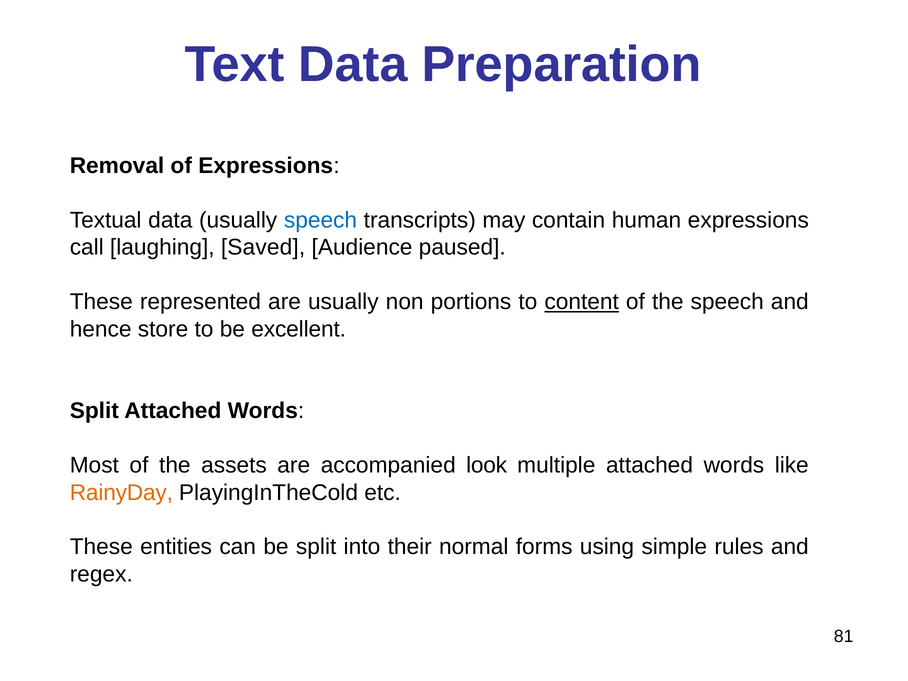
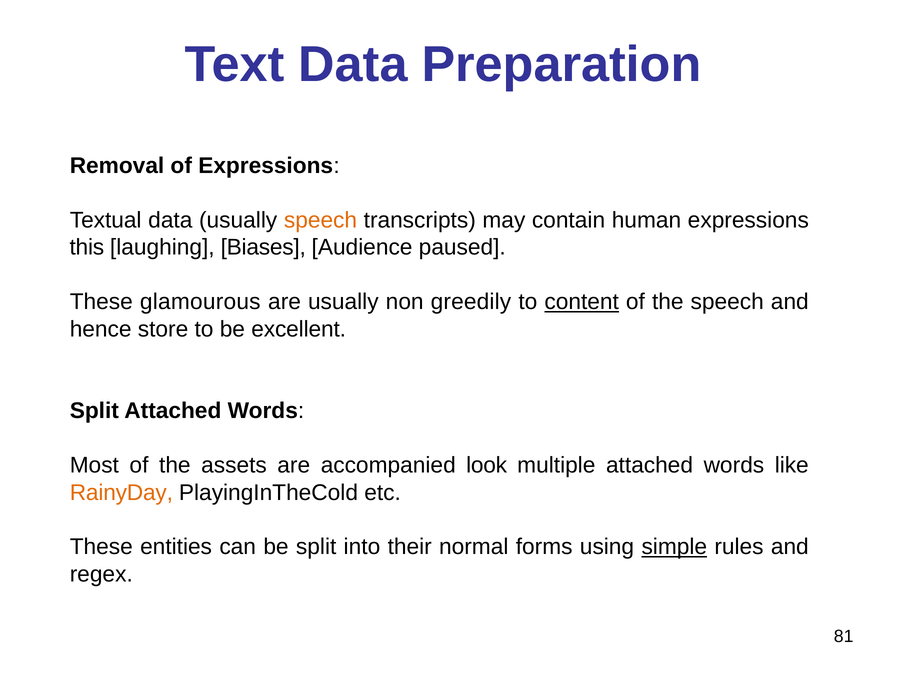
speech colour: blue -> orange (321, 220)
call: call -> this (87, 247)
Saved: Saved -> Biases (263, 247)
represented: represented -> glamourous (200, 302)
portions: portions -> greedily (471, 302)
simple underline: none -> present (674, 547)
